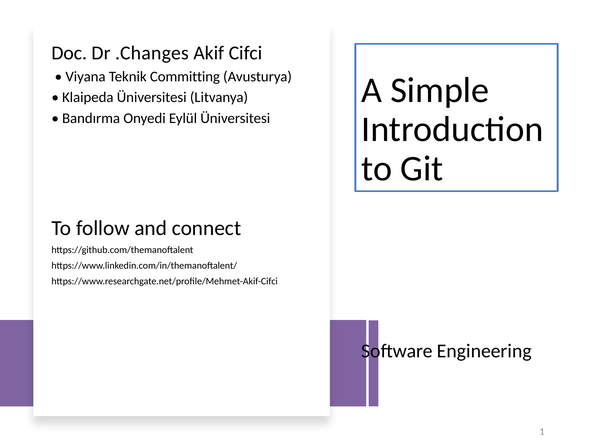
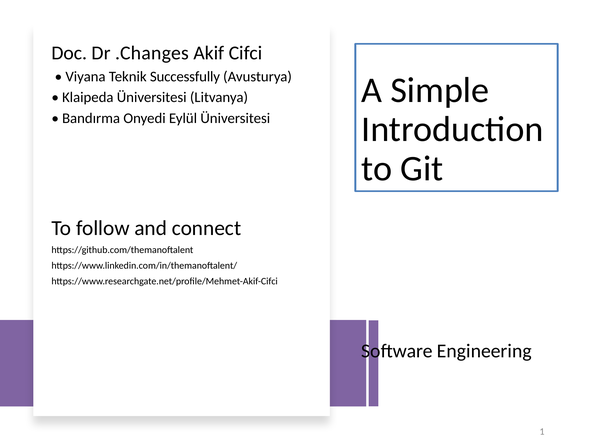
Committing: Committing -> Successfully (185, 77)
